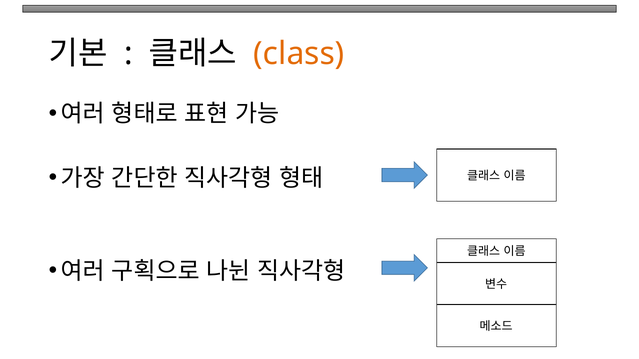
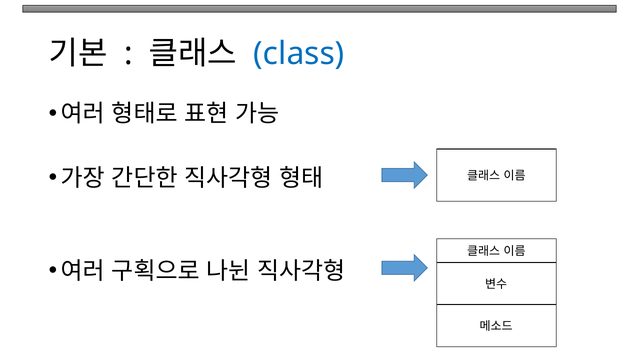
class colour: orange -> blue (299, 54)
